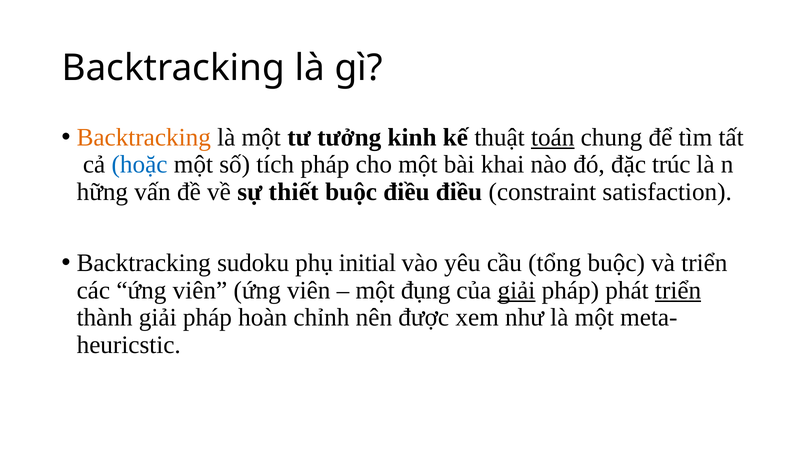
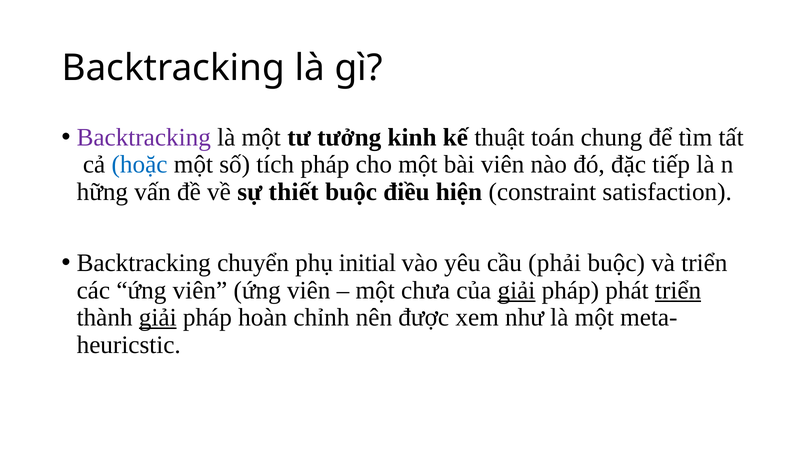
Backtracking colour: orange -> purple (144, 137)
toán underline: present -> none (553, 137)
bài khai: khai -> viên (503, 165)
trúc: trúc -> tiếp (671, 165)
điều điều: điều -> hiện (459, 192)
sudoku: sudoku -> chuyển (253, 263)
tổng: tổng -> phải (555, 263)
đụng: đụng -> chưa (426, 290)
giải underline: none -> present (158, 318)
